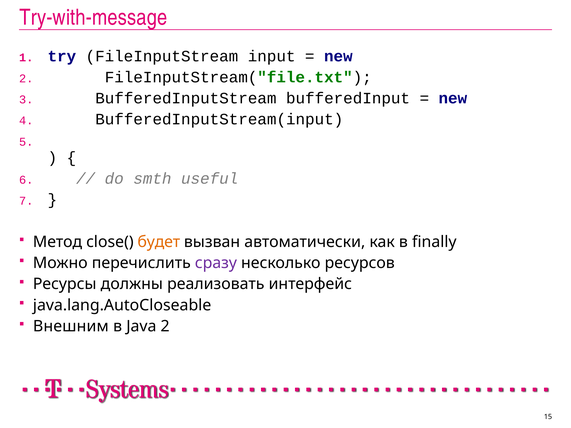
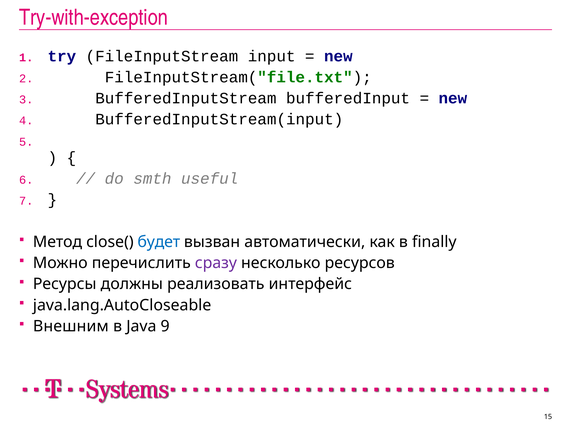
Try-with-message: Try-with-message -> Try-with-exception (94, 17)
будет colour: orange -> blue (159, 242)
Java 2: 2 -> 9 (165, 326)
